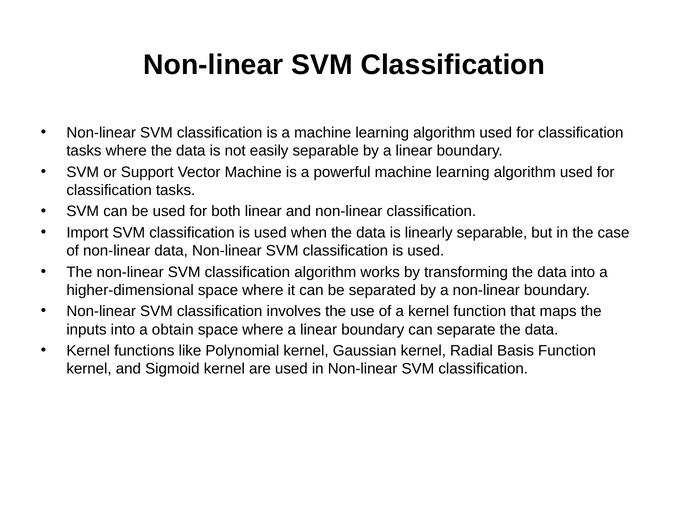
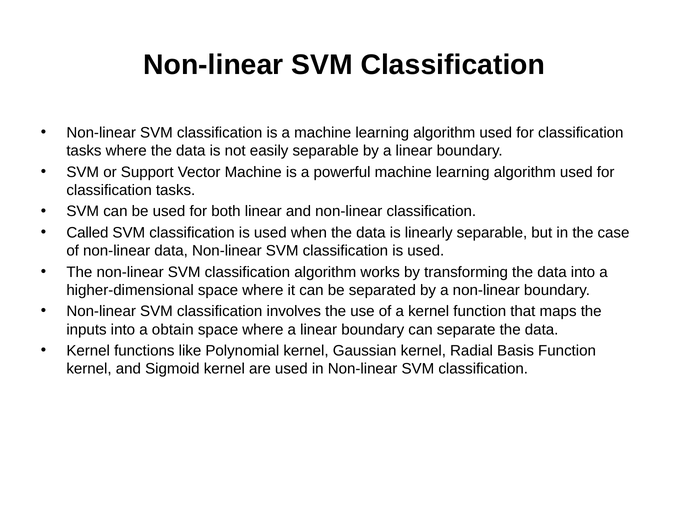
Import: Import -> Called (87, 233)
